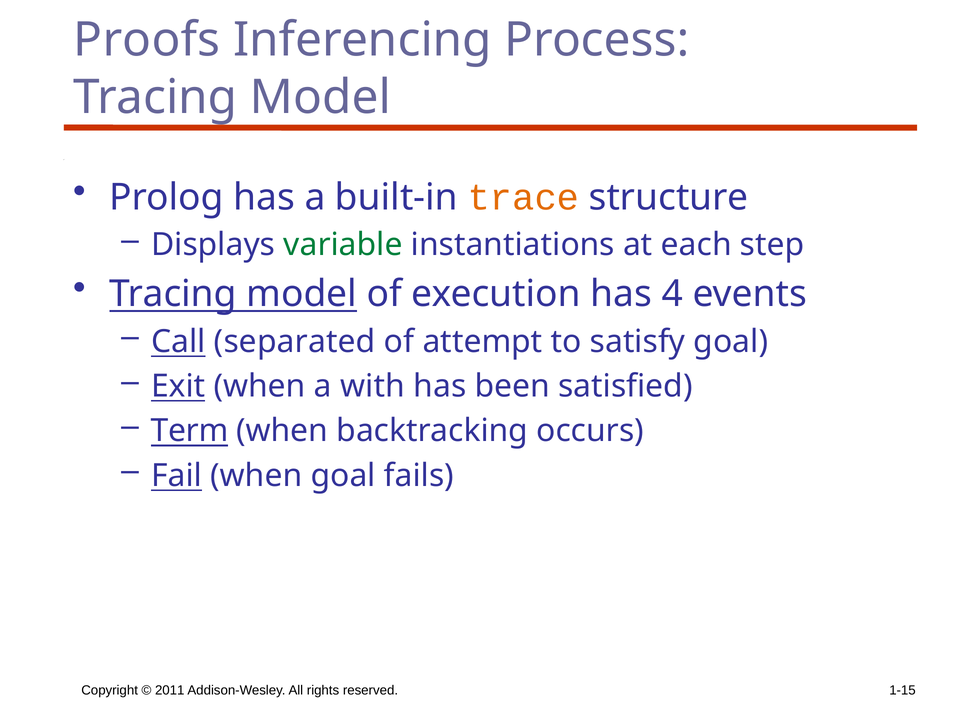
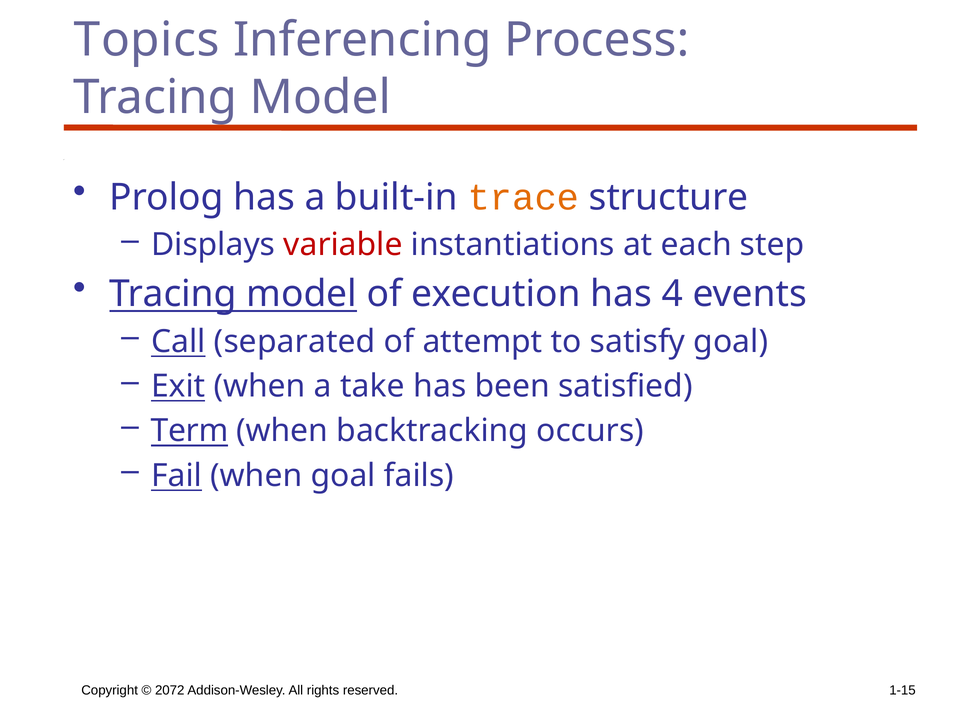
Proofs: Proofs -> Topics (147, 40)
variable colour: green -> red (343, 245)
with: with -> take (373, 386)
2011: 2011 -> 2072 (170, 690)
